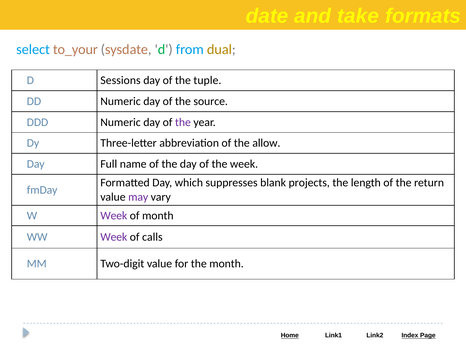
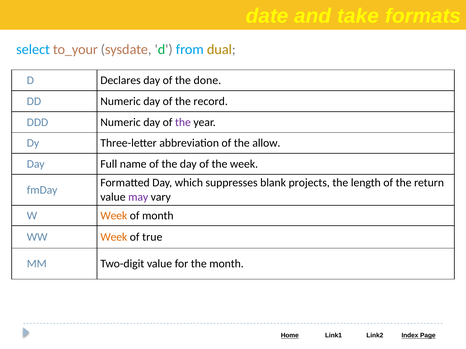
Sessions: Sessions -> Declares (121, 81)
tuple: tuple -> done (207, 81)
source: source -> record (211, 101)
Week colour: purple -> orange (114, 216)
Week colour: purple -> orange (114, 237)
calls: calls -> true (152, 237)
